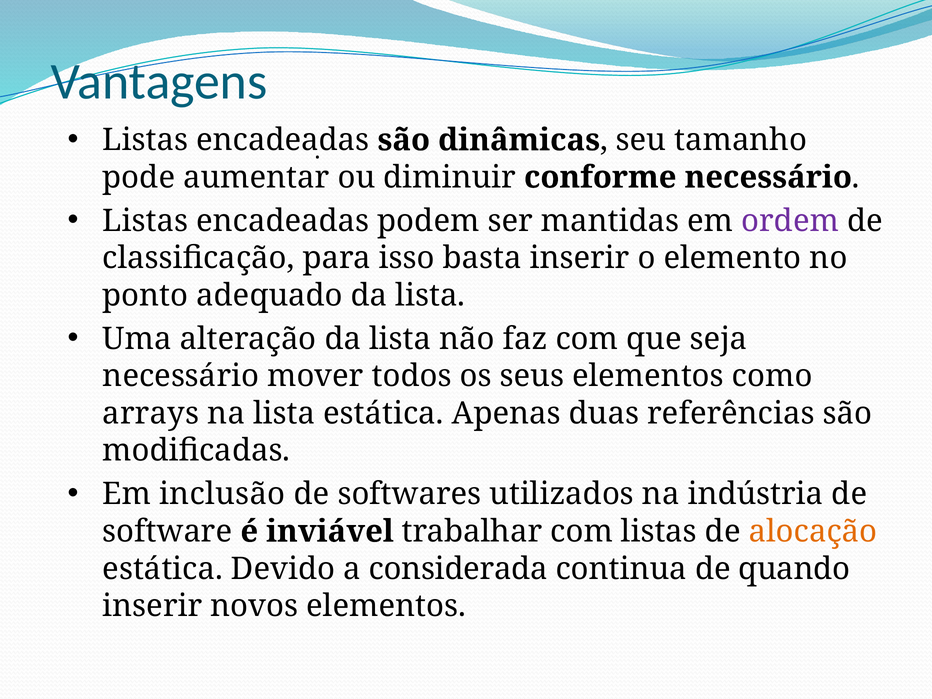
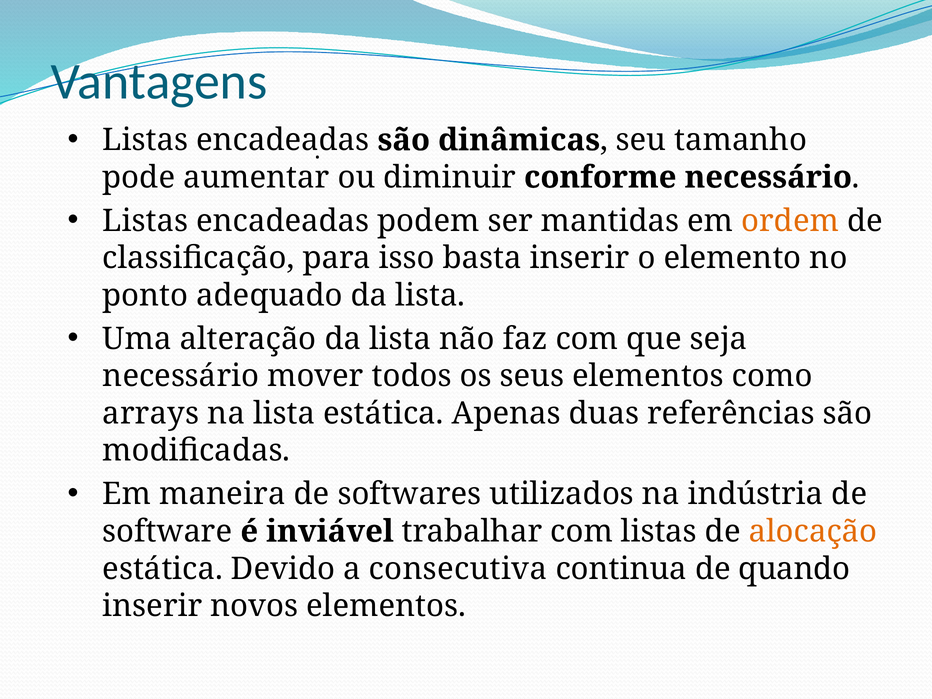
ordem colour: purple -> orange (790, 221)
inclusão: inclusão -> maneira (222, 494)
considerada: considerada -> consecutiva (458, 569)
